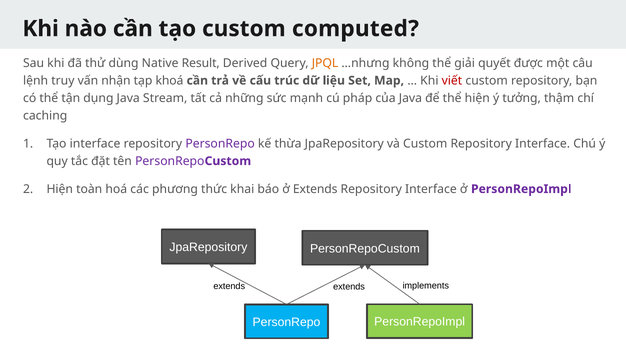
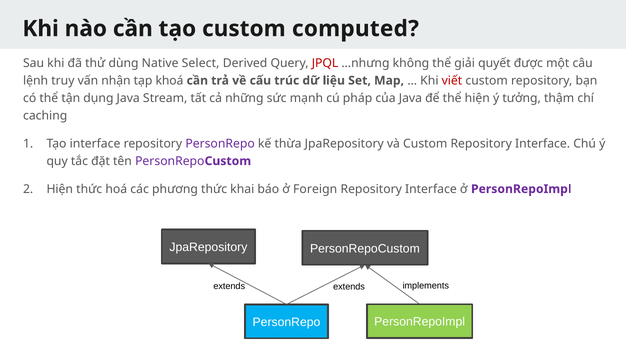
Result: Result -> Select (201, 63)
JPQL colour: orange -> red (325, 63)
Hiện toàn: toàn -> thức (89, 189)
ở Extends: Extends -> Foreign (315, 189)
